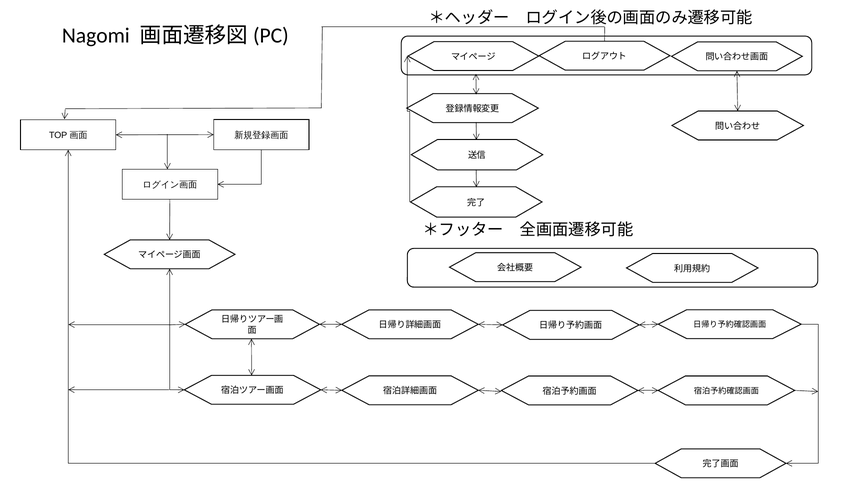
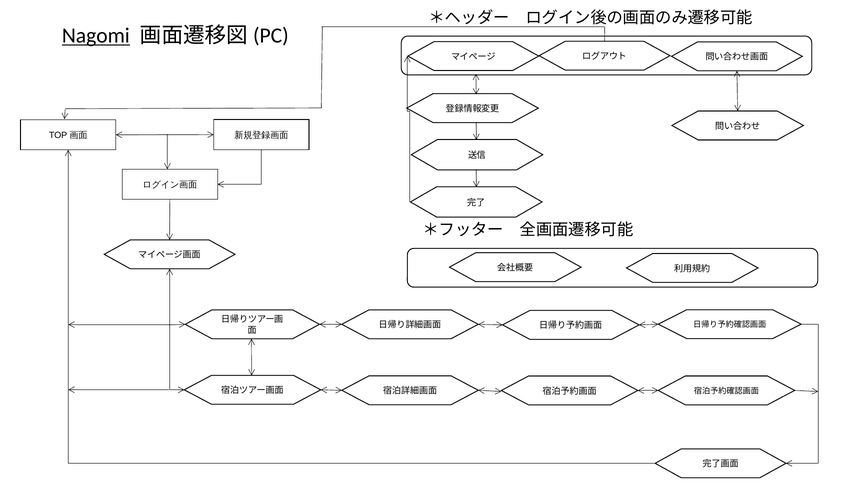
Nagomi underline: none -> present (96, 36)
